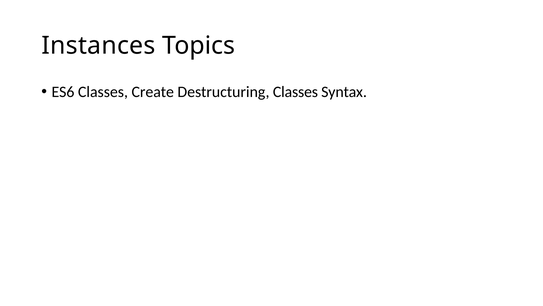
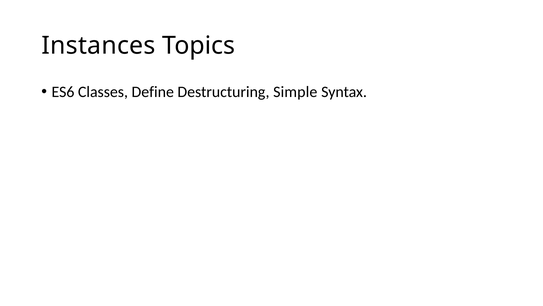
Create: Create -> Define (153, 92)
Destructuring Classes: Classes -> Simple (295, 92)
